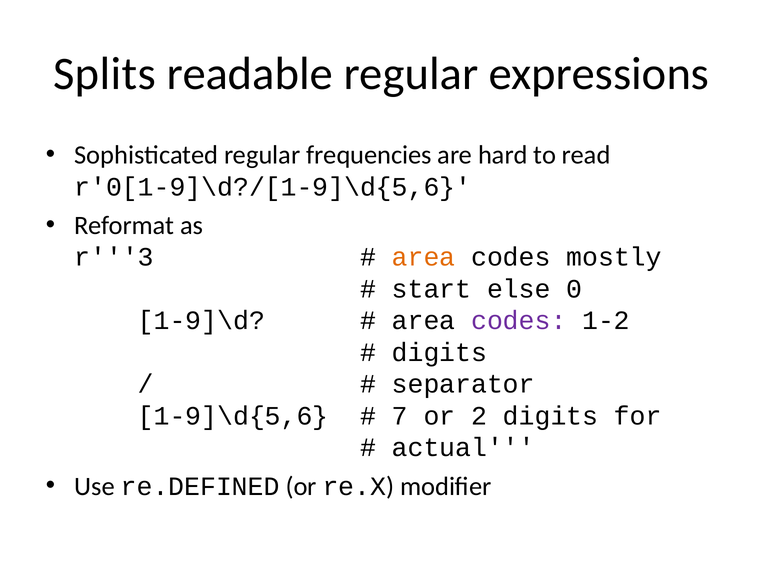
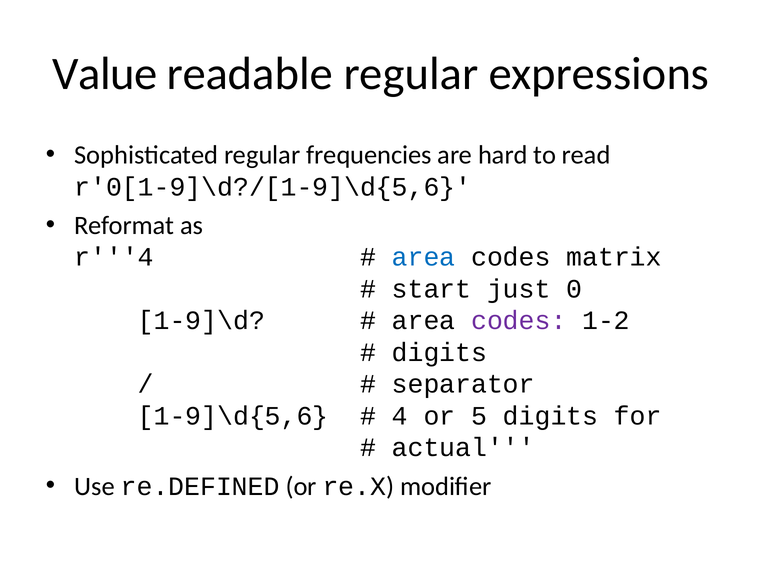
Splits: Splits -> Value (105, 74)
r'''3: r'''3 -> r'''4 (114, 257)
area colour: orange -> blue (424, 257)
mostly: mostly -> matrix (614, 257)
else: else -> just (519, 289)
7: 7 -> 4 (400, 416)
2: 2 -> 5 (479, 416)
